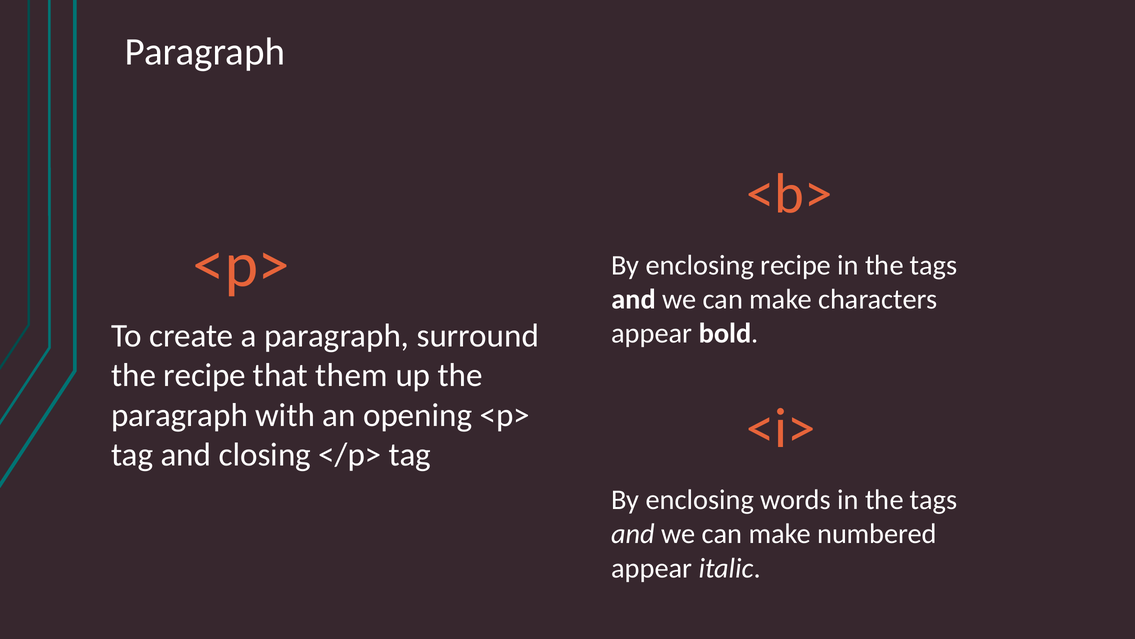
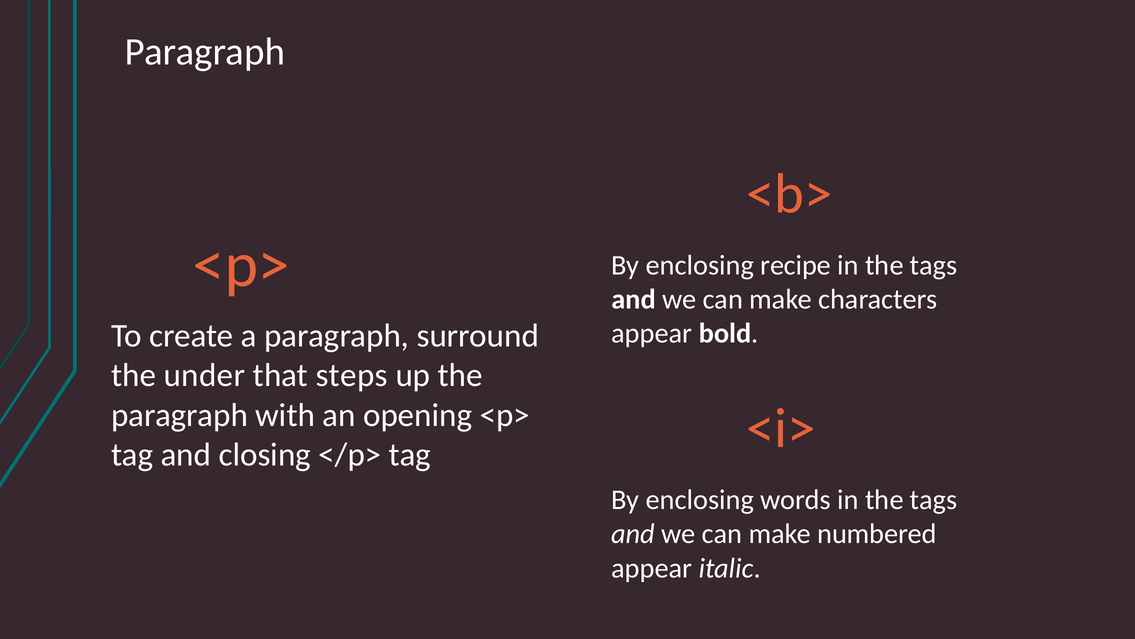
the recipe: recipe -> under (204, 375)
them: them -> steps (352, 375)
